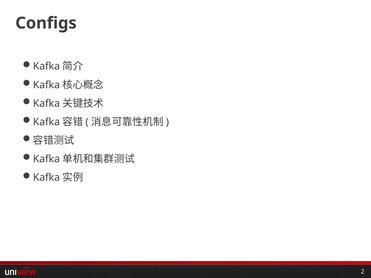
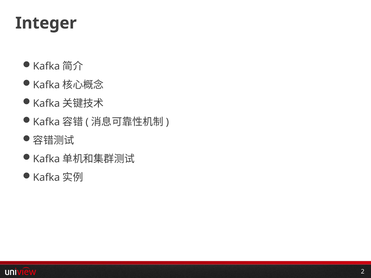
Configs: Configs -> Integer (46, 23)
